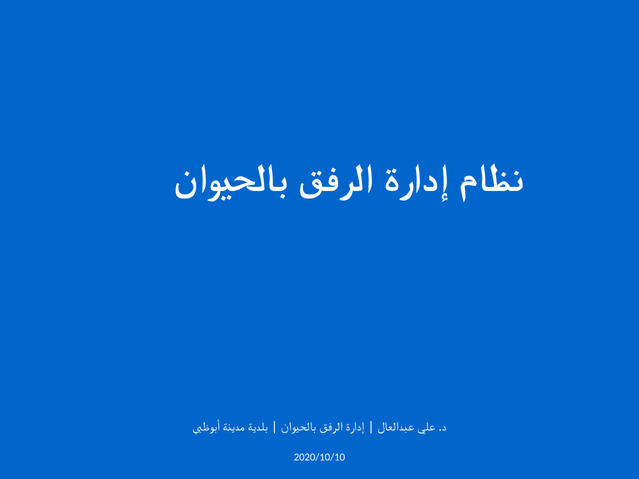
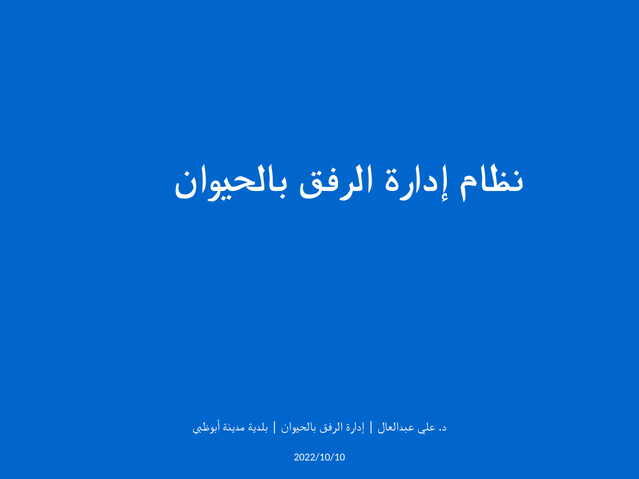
2020/10/10: 2020/10/10 -> 2022/10/10 (319, 458)
